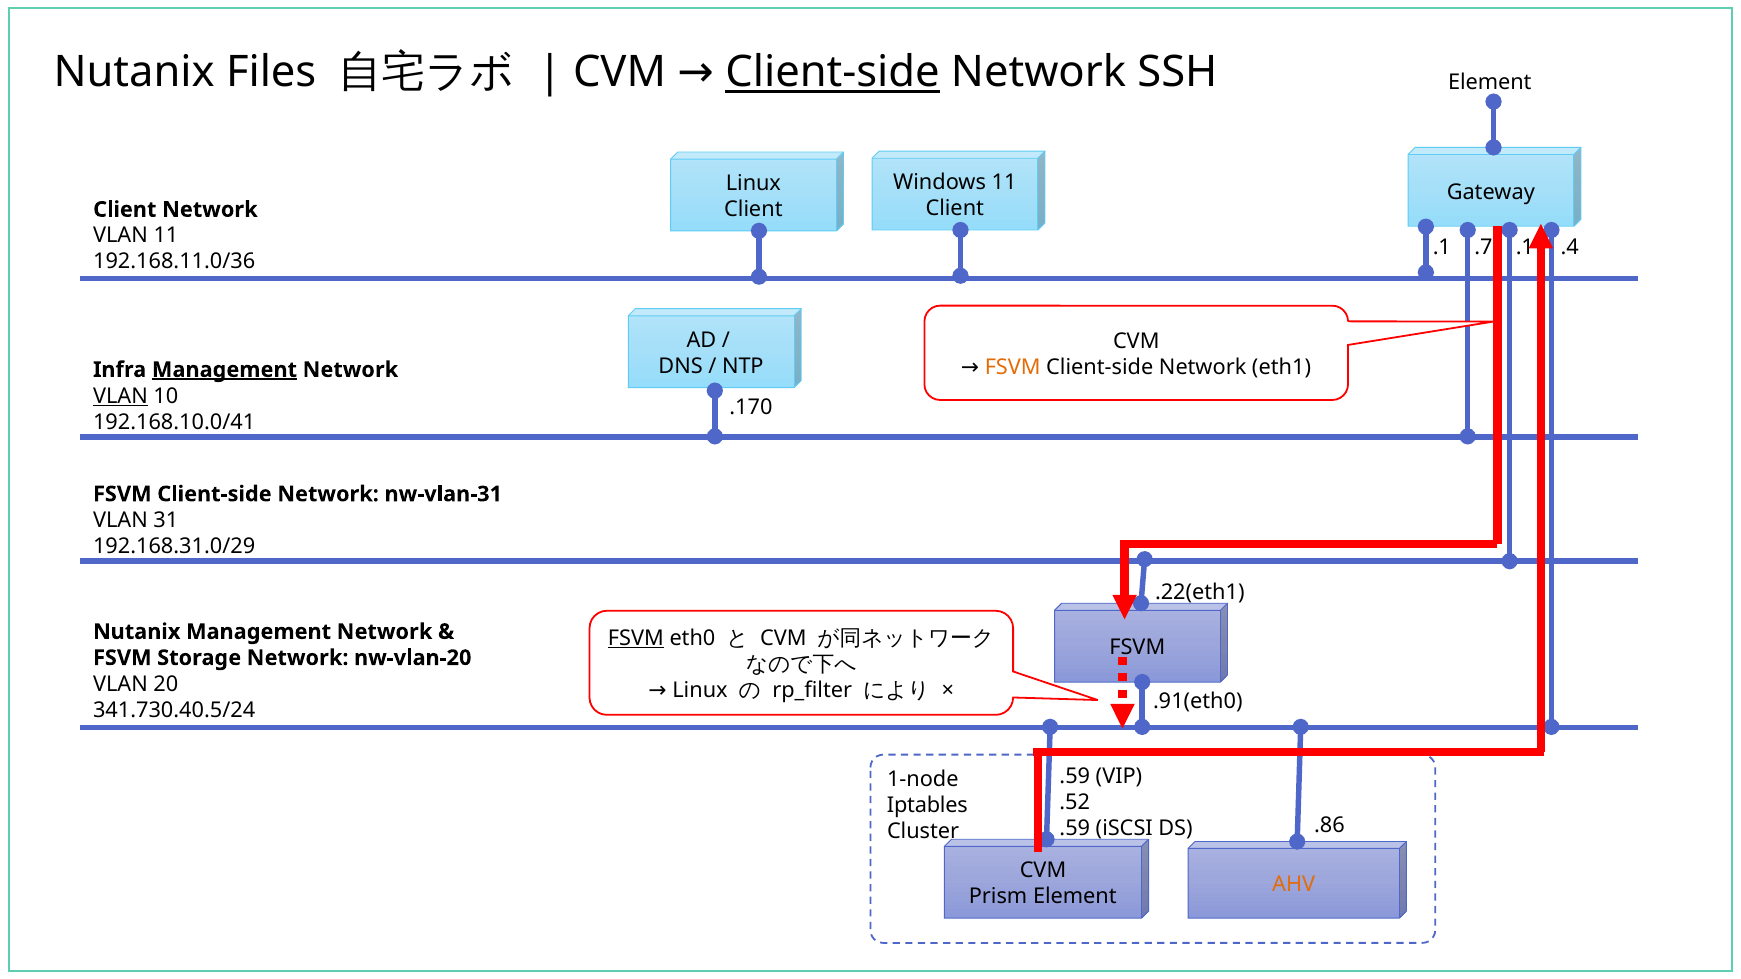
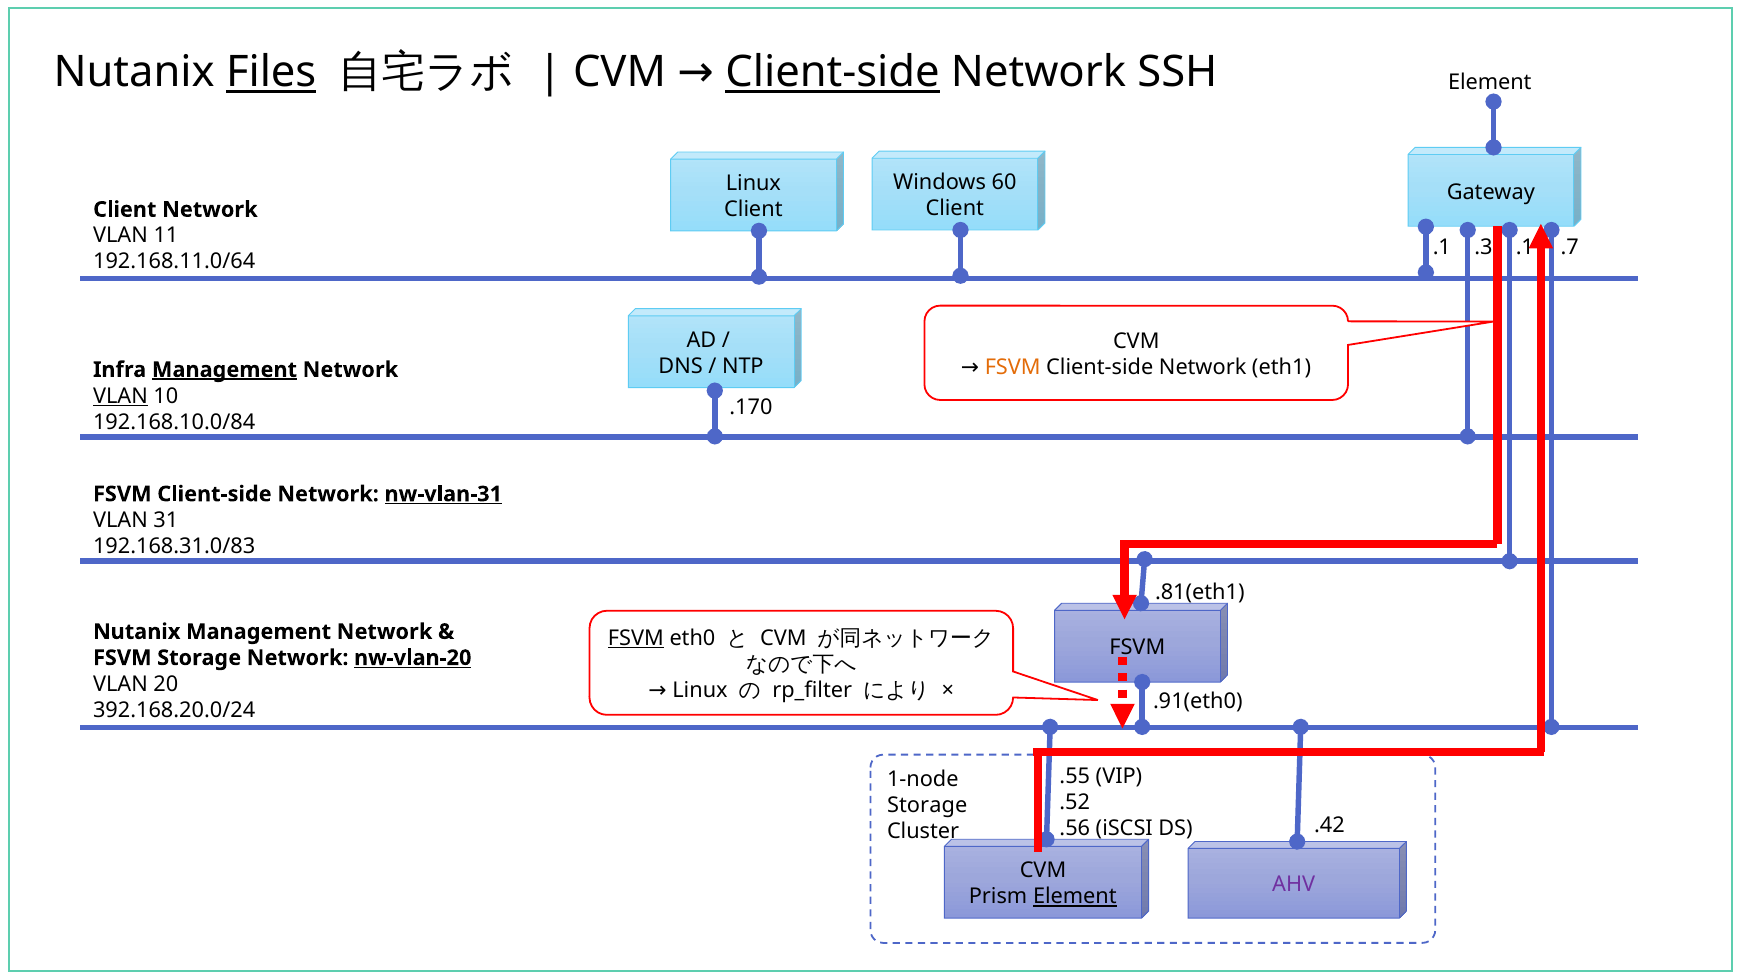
Files underline: none -> present (271, 73)
Windows 11: 11 -> 60 (1004, 183)
.7: .7 -> .3 (1483, 248)
.4: .4 -> .7 (1570, 248)
192.168.11.0/36: 192.168.11.0/36 -> 192.168.11.0/64 (174, 262)
192.168.10.0/41: 192.168.10.0/41 -> 192.168.10.0/84 (174, 422)
nw-vlan-31 underline: none -> present (443, 494)
192.168.31.0/29: 192.168.31.0/29 -> 192.168.31.0/83 (174, 546)
.22(eth1: .22(eth1 -> .81(eth1 (1200, 593)
nw-vlan-20 underline: none -> present (413, 658)
341.730.40.5/24: 341.730.40.5/24 -> 392.168.20.0/24 (174, 710)
.59: .59 -> .55 (1075, 777)
Iptables: Iptables -> Storage (927, 806)
.59: .59 -> .56 (1075, 829)
.86: .86 -> .42 (1329, 826)
AHV colour: orange -> purple (1294, 885)
Element underline: none -> present (1075, 897)
